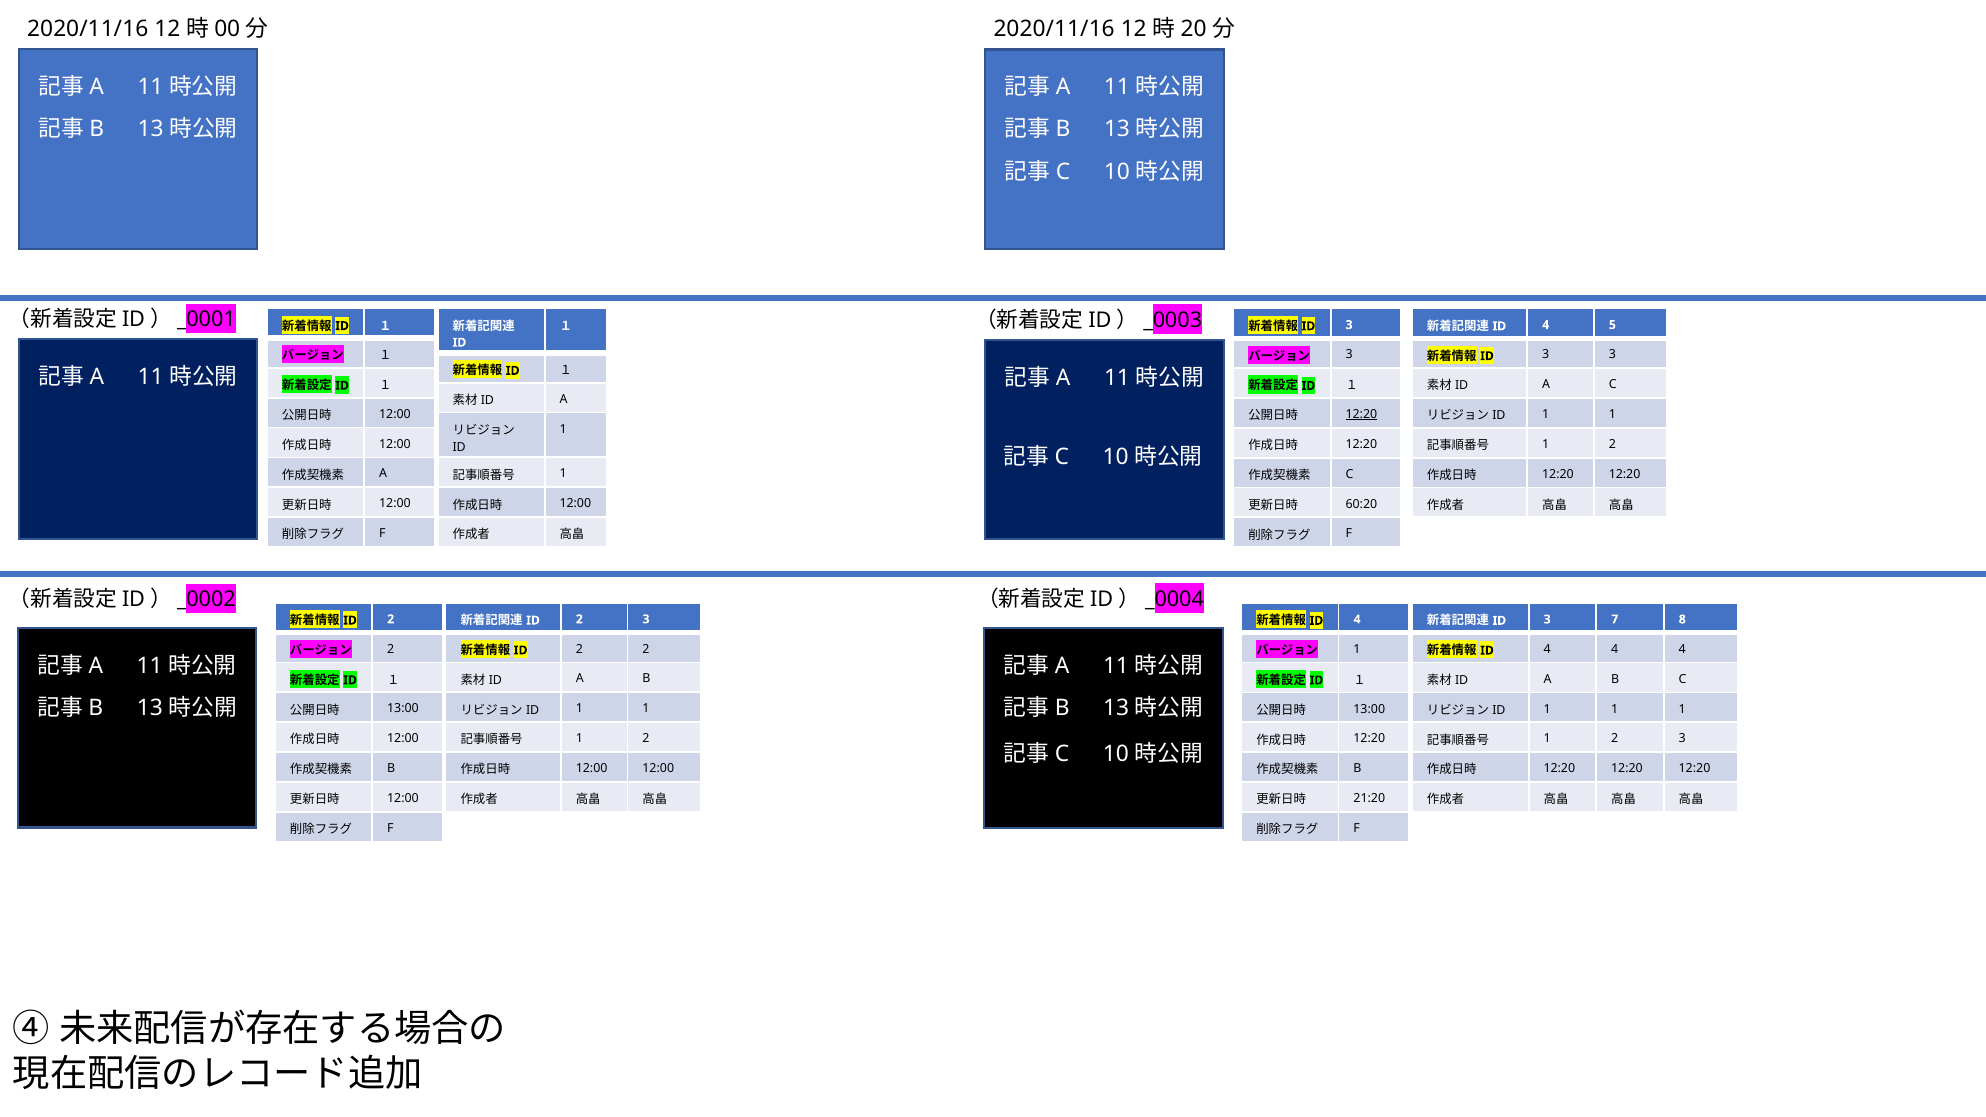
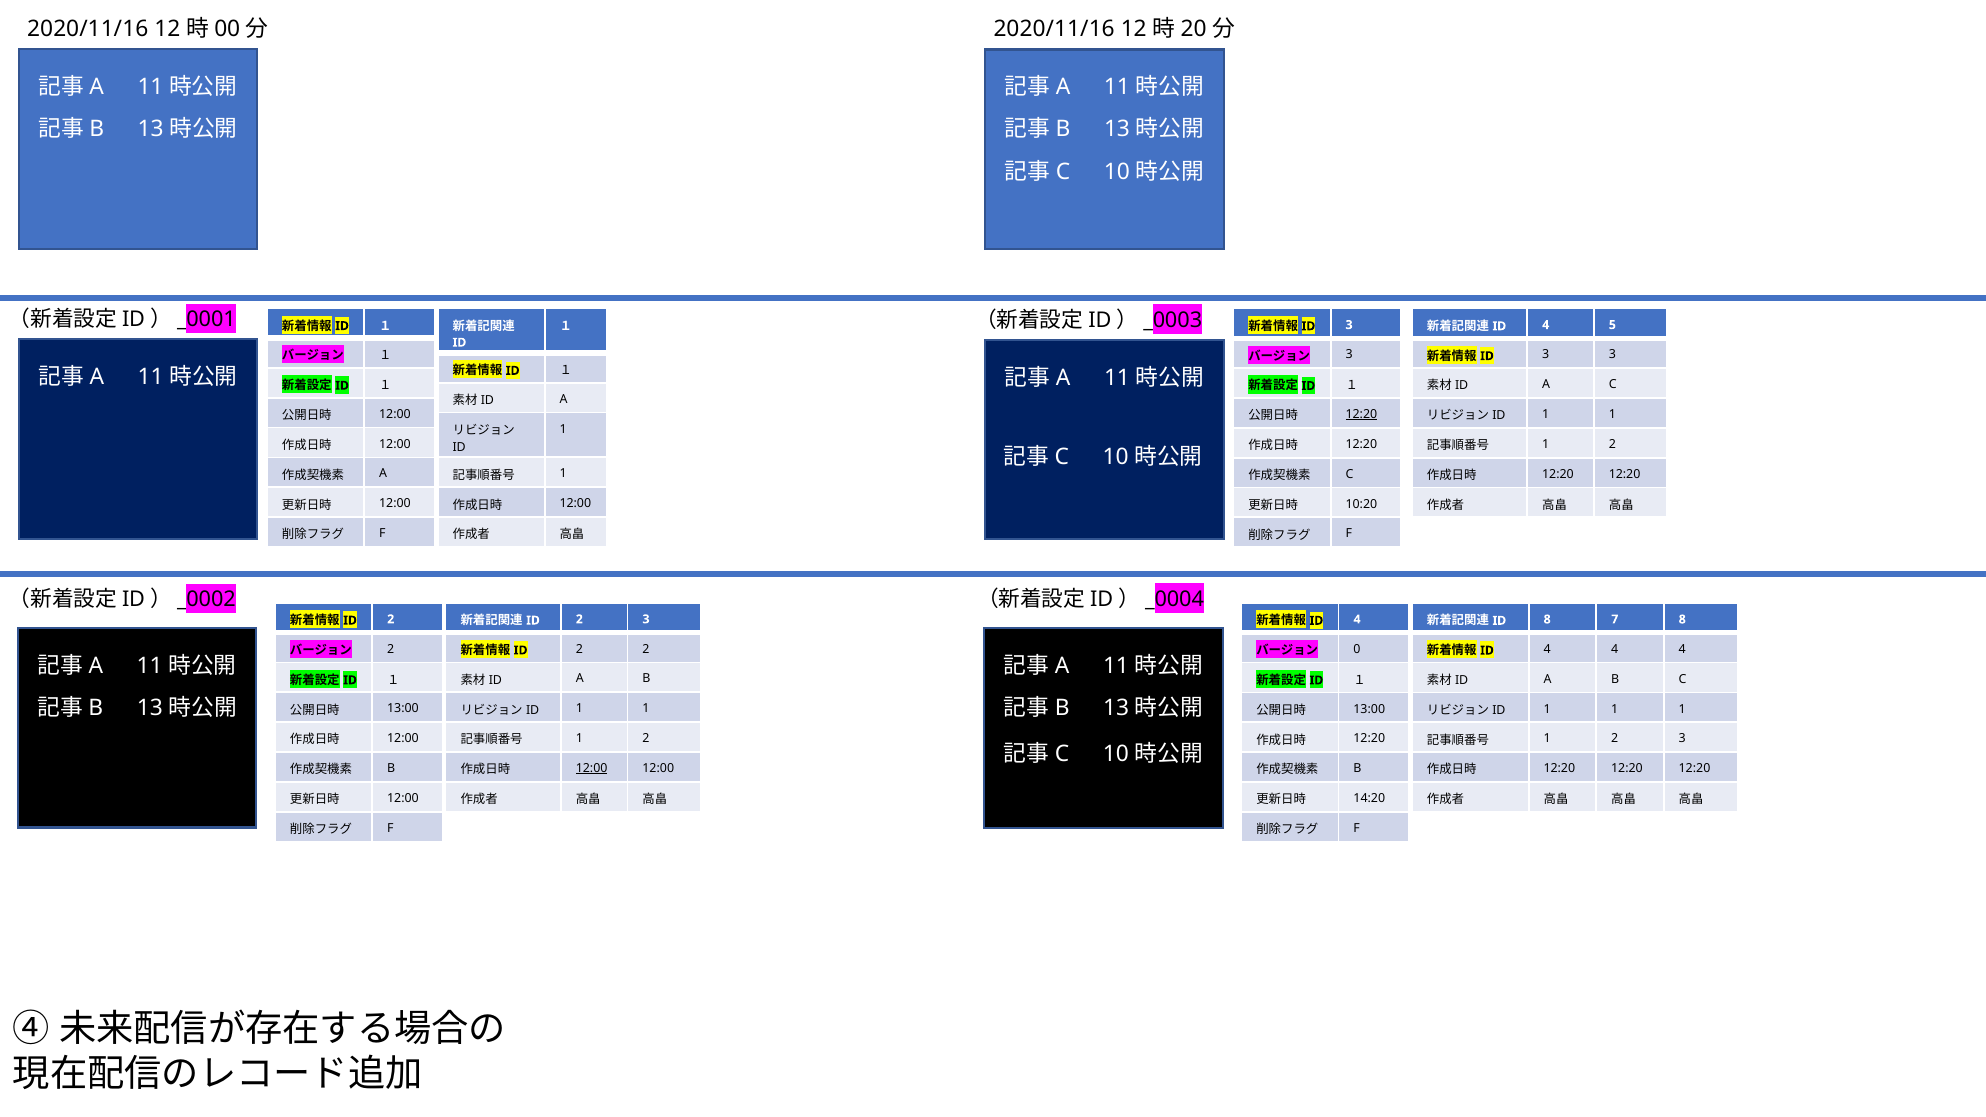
60:20: 60:20 -> 10:20 (1361, 504)
3: 3 -> 8 (1547, 619)
1: 1 -> 0 (1357, 649)
12:00 underline: none -> present (592, 768)
21:20: 21:20 -> 14:20 (1369, 799)
